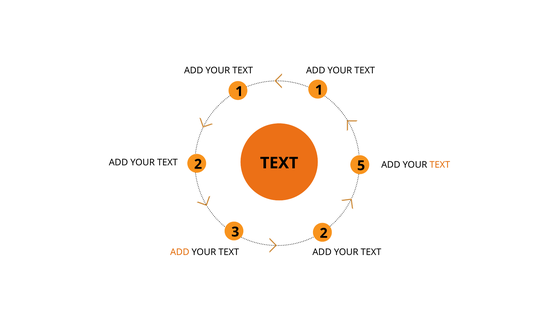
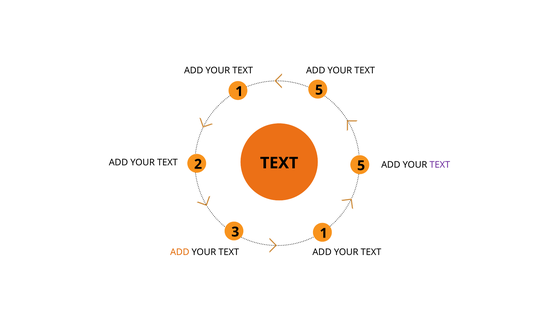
1: 1 -> 5 (319, 90)
TEXT colour: orange -> purple (440, 165)
3 2: 2 -> 1 (324, 233)
